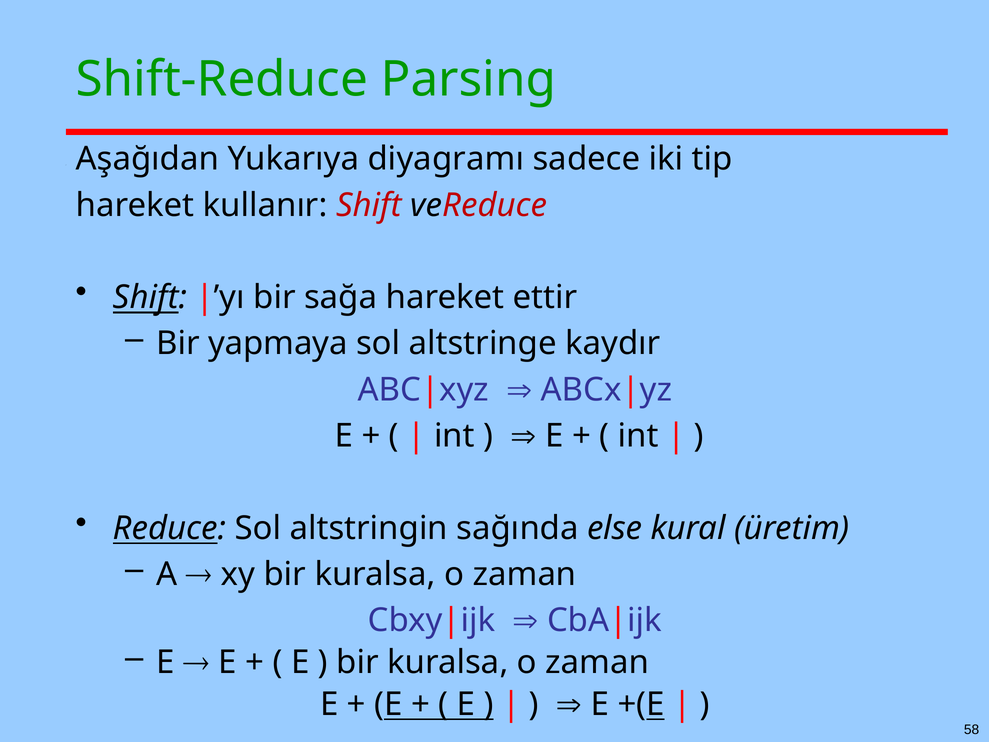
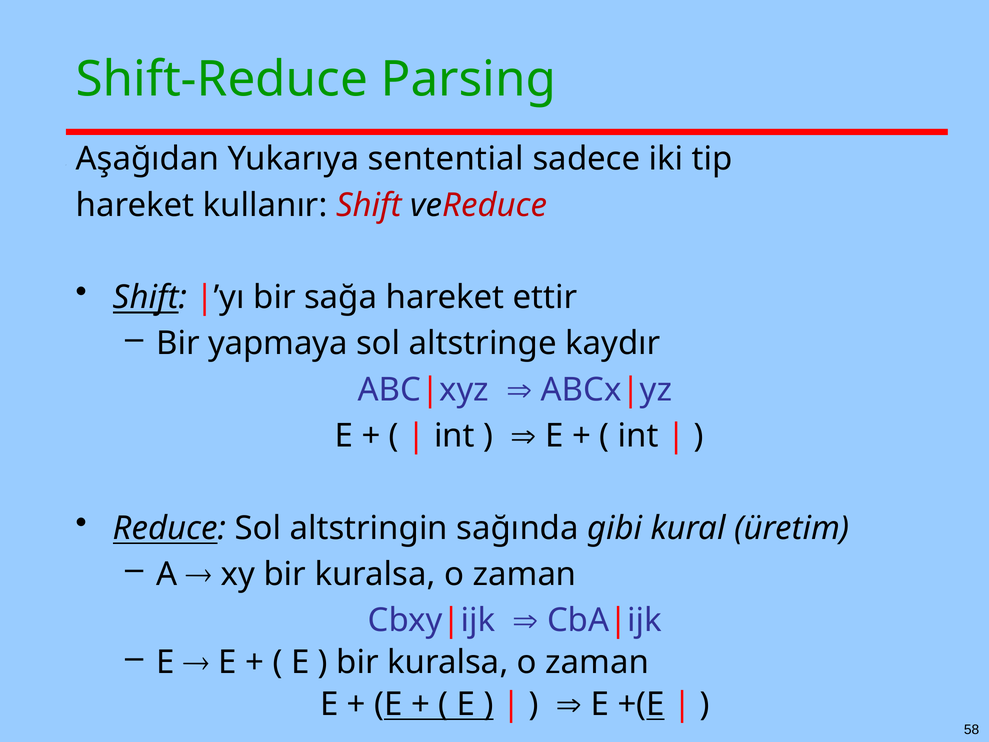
diyagramı: diyagramı -> sentential (446, 159)
else: else -> gibi (615, 528)
